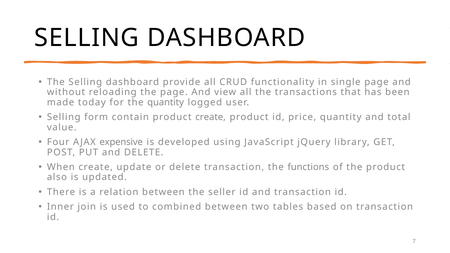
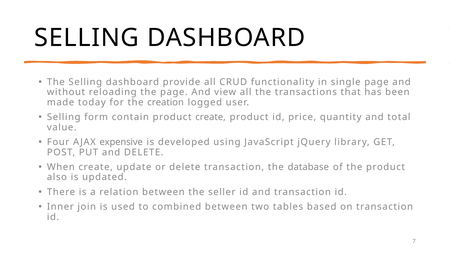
the quantity: quantity -> creation (166, 102)
functions: functions -> database (308, 167)
